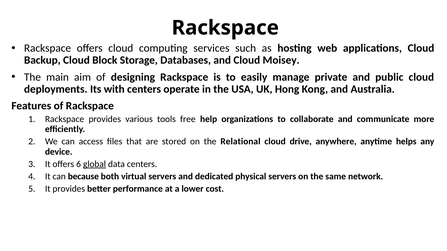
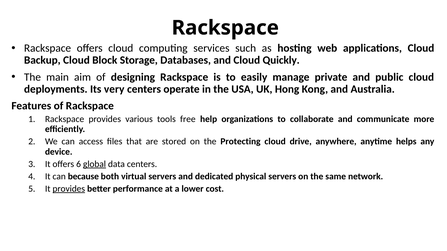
Moisey: Moisey -> Quickly (281, 60)
with: with -> very (114, 89)
Relational: Relational -> Protecting (241, 142)
provides underline: none -> present (69, 189)
